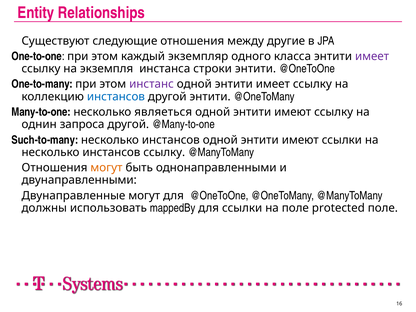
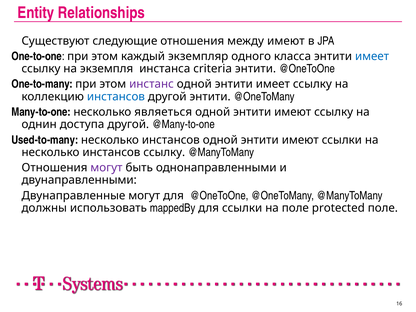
между другие: другие -> имеют (286, 41)
имеет colour: purple -> blue (372, 56)
строки: строки -> criteria (213, 69)
запроса: запроса -> доступа (82, 124)
Such-to-many: Such-to-many -> Used-to-many (45, 140)
могут colour: orange -> purple (106, 168)
